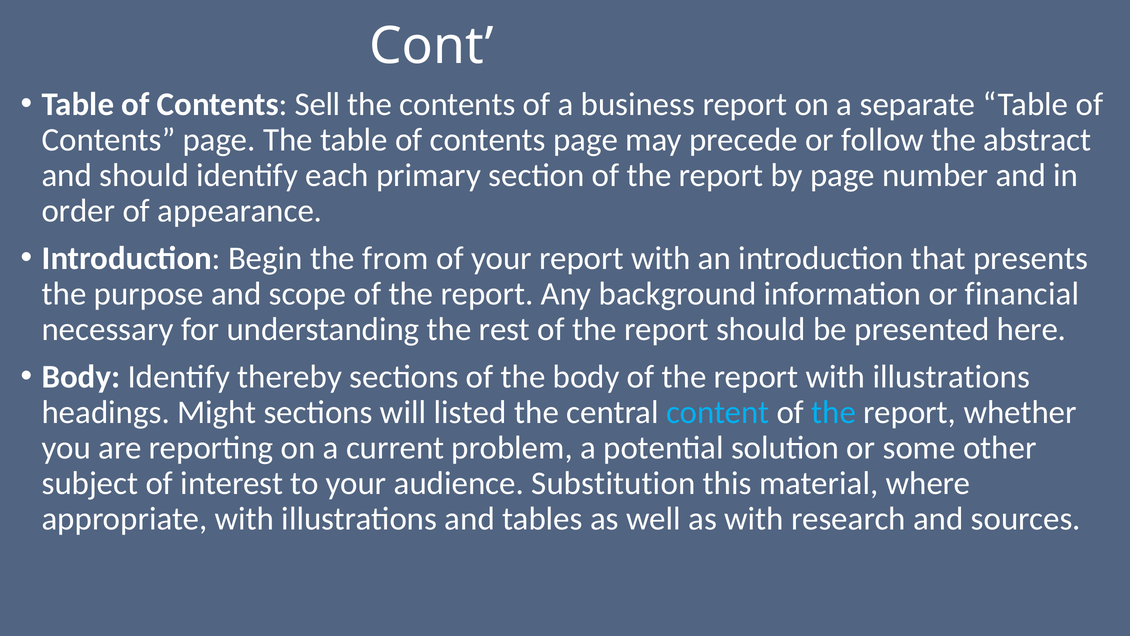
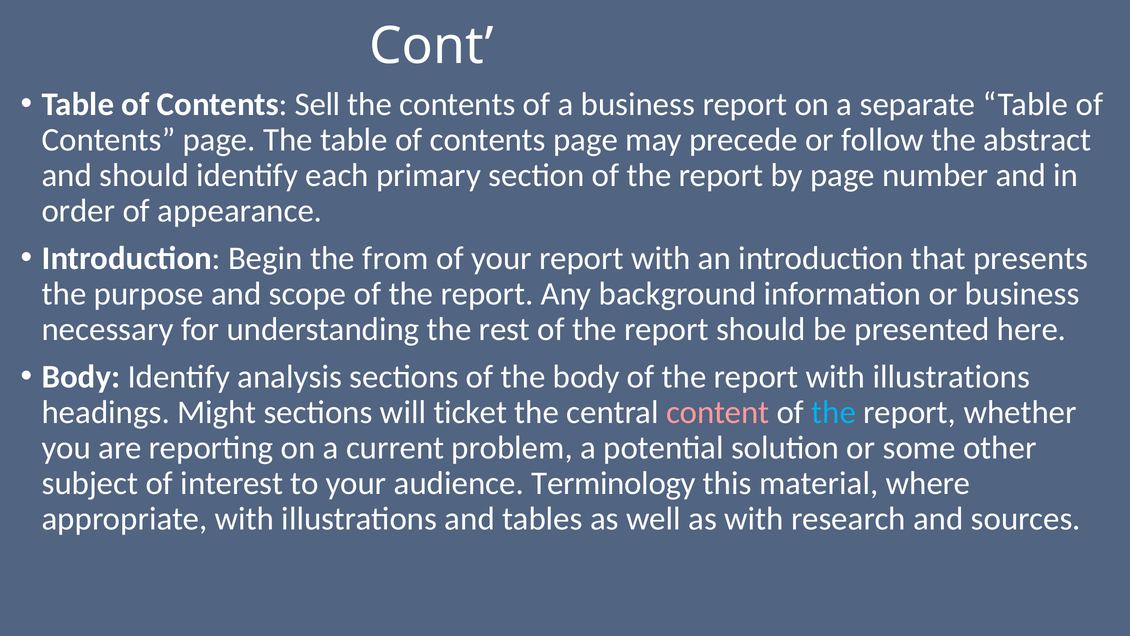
or financial: financial -> business (1022, 294)
thereby: thereby -> analysis (290, 376)
listed: listed -> ticket (470, 412)
content colour: light blue -> pink (718, 412)
Substitution: Substitution -> Terminology (614, 483)
